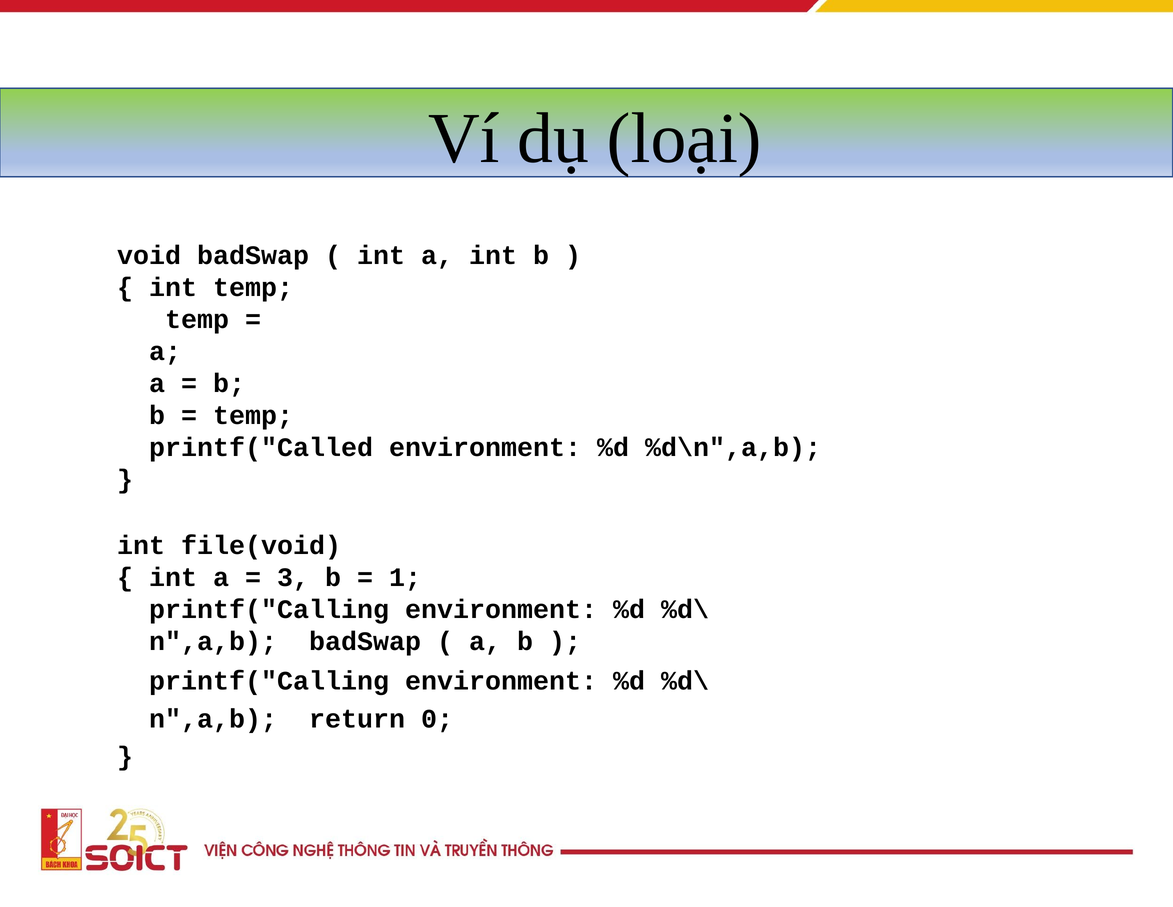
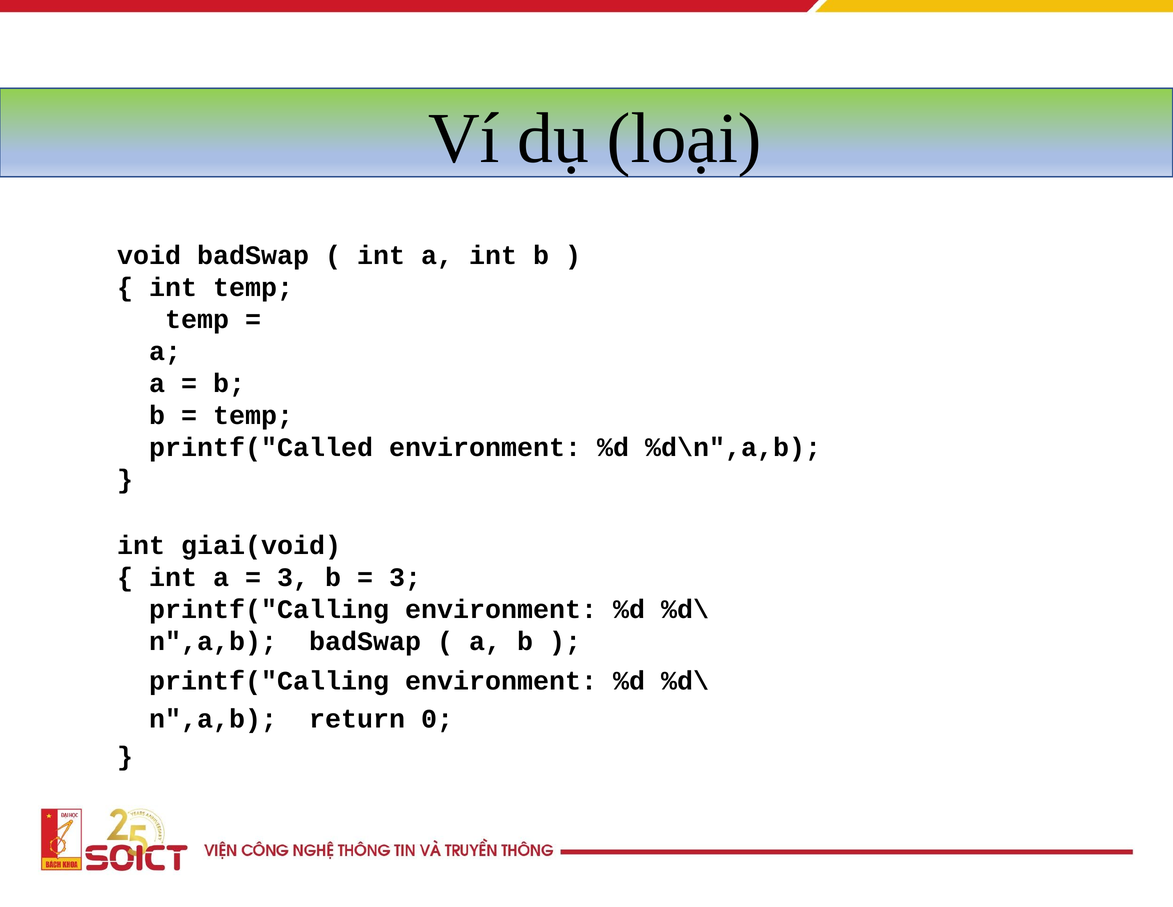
file(void: file(void -> giai(void (261, 545)
1: 1 -> 3 (405, 577)
